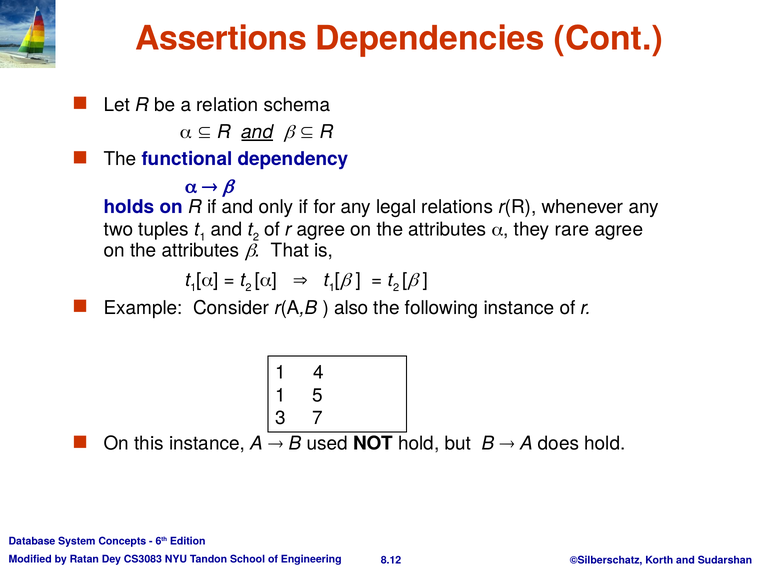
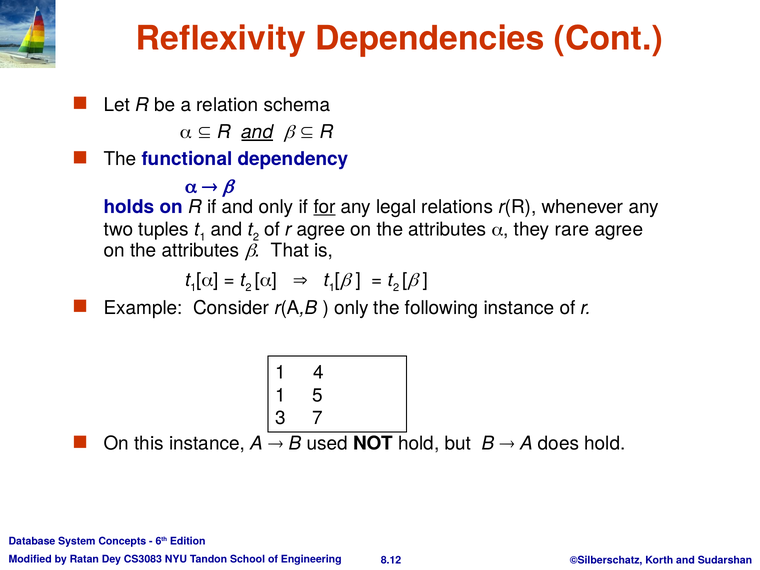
Assertions: Assertions -> Reflexivity (221, 39)
for underline: none -> present (325, 207)
also: also -> only (351, 308)
